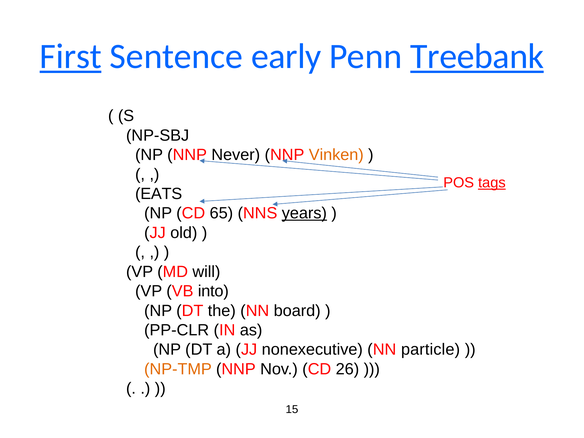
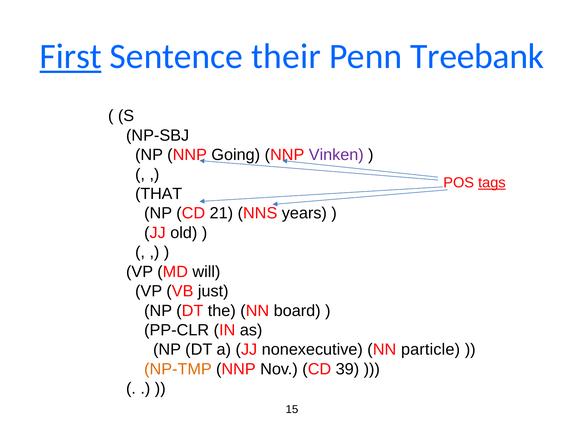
early: early -> their (286, 57)
Treebank underline: present -> none (477, 57)
Never: Never -> Going (236, 155)
Vinken colour: orange -> purple (336, 155)
EATS: EATS -> THAT (159, 194)
65: 65 -> 21 (221, 213)
years underline: present -> none (304, 213)
into: into -> just (213, 291)
26: 26 -> 39 (347, 369)
